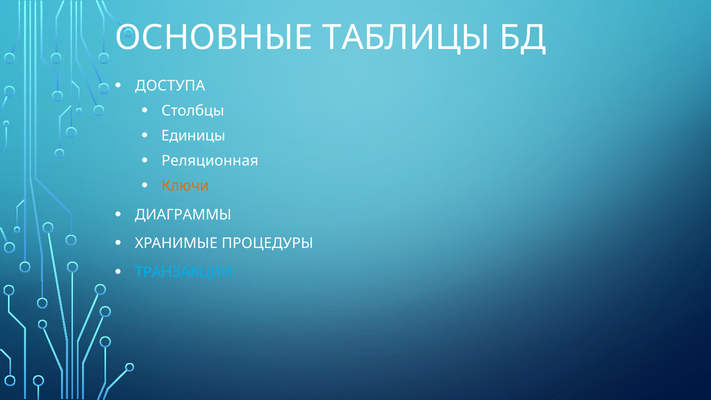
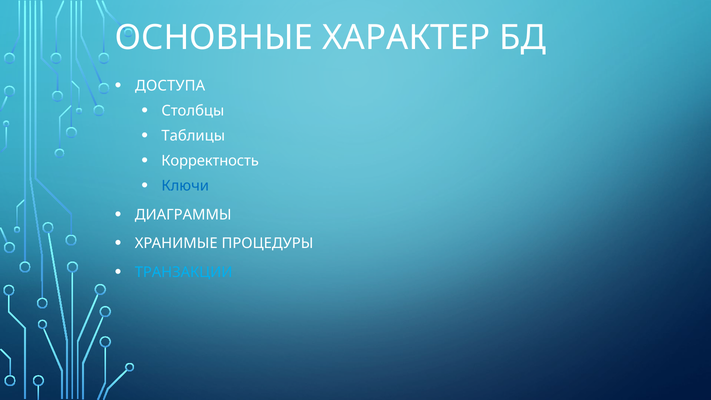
ТАБЛИЦЫ: ТАБЛИЦЫ -> ХАРАКТЕР (406, 38)
Единицы: Единицы -> Таблицы (193, 136)
Реляционная: Реляционная -> Корректность (210, 161)
Ключи colour: orange -> blue (185, 186)
